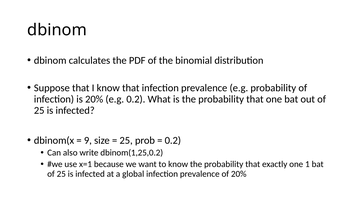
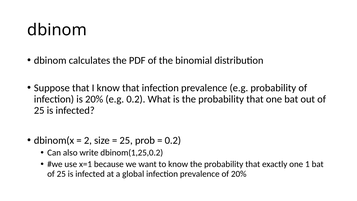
9: 9 -> 2 (88, 140)
